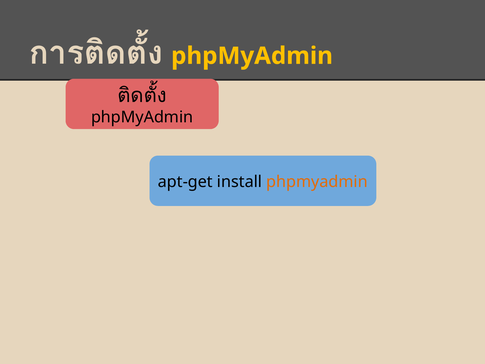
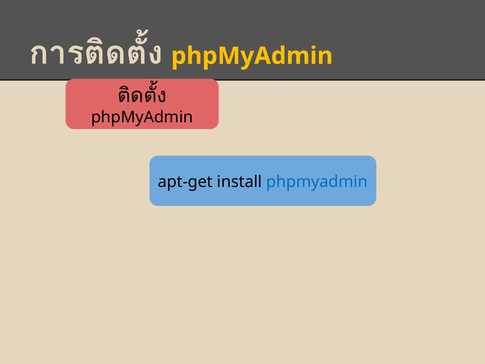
phpmyadmin colour: orange -> blue (317, 182)
